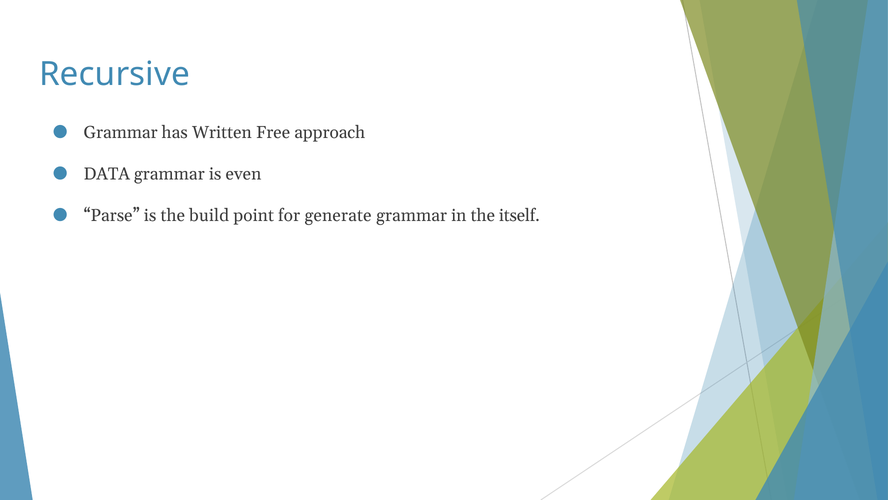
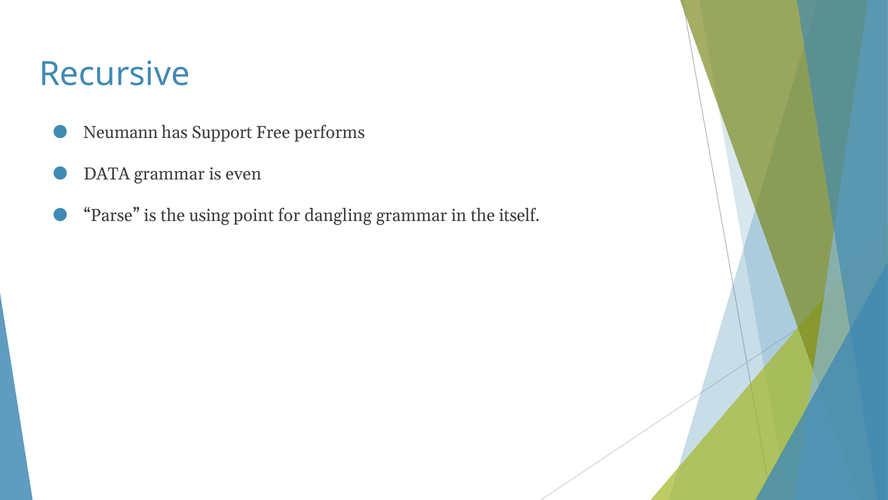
Grammar: Grammar -> Neumann (121, 132)
Written: Written -> Support (222, 132)
approach: approach -> performs (330, 132)
build: build -> using (209, 215)
generate: generate -> dangling (338, 215)
